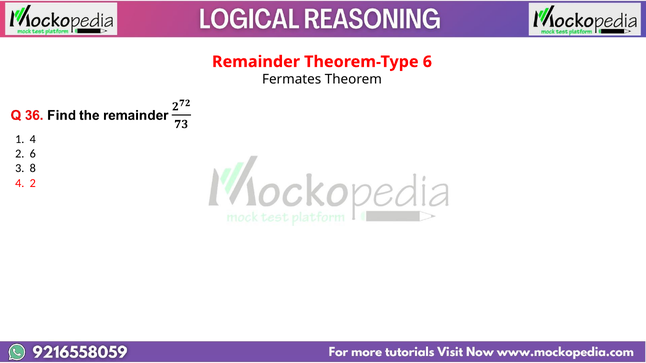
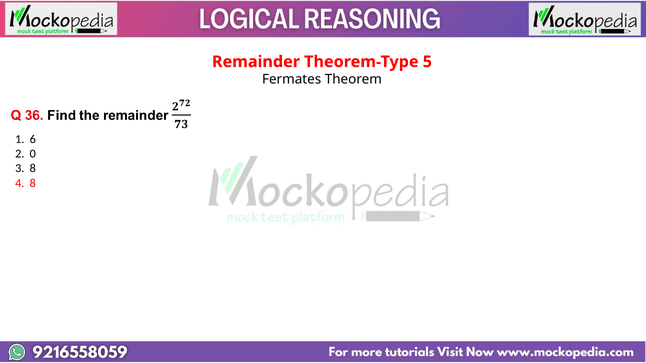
Theorem-Type 6: 6 -> 5 (427, 62)
1 4: 4 -> 6 (33, 140)
2 6: 6 -> 0 (33, 154)
2: 2 -> 8 (33, 183)
